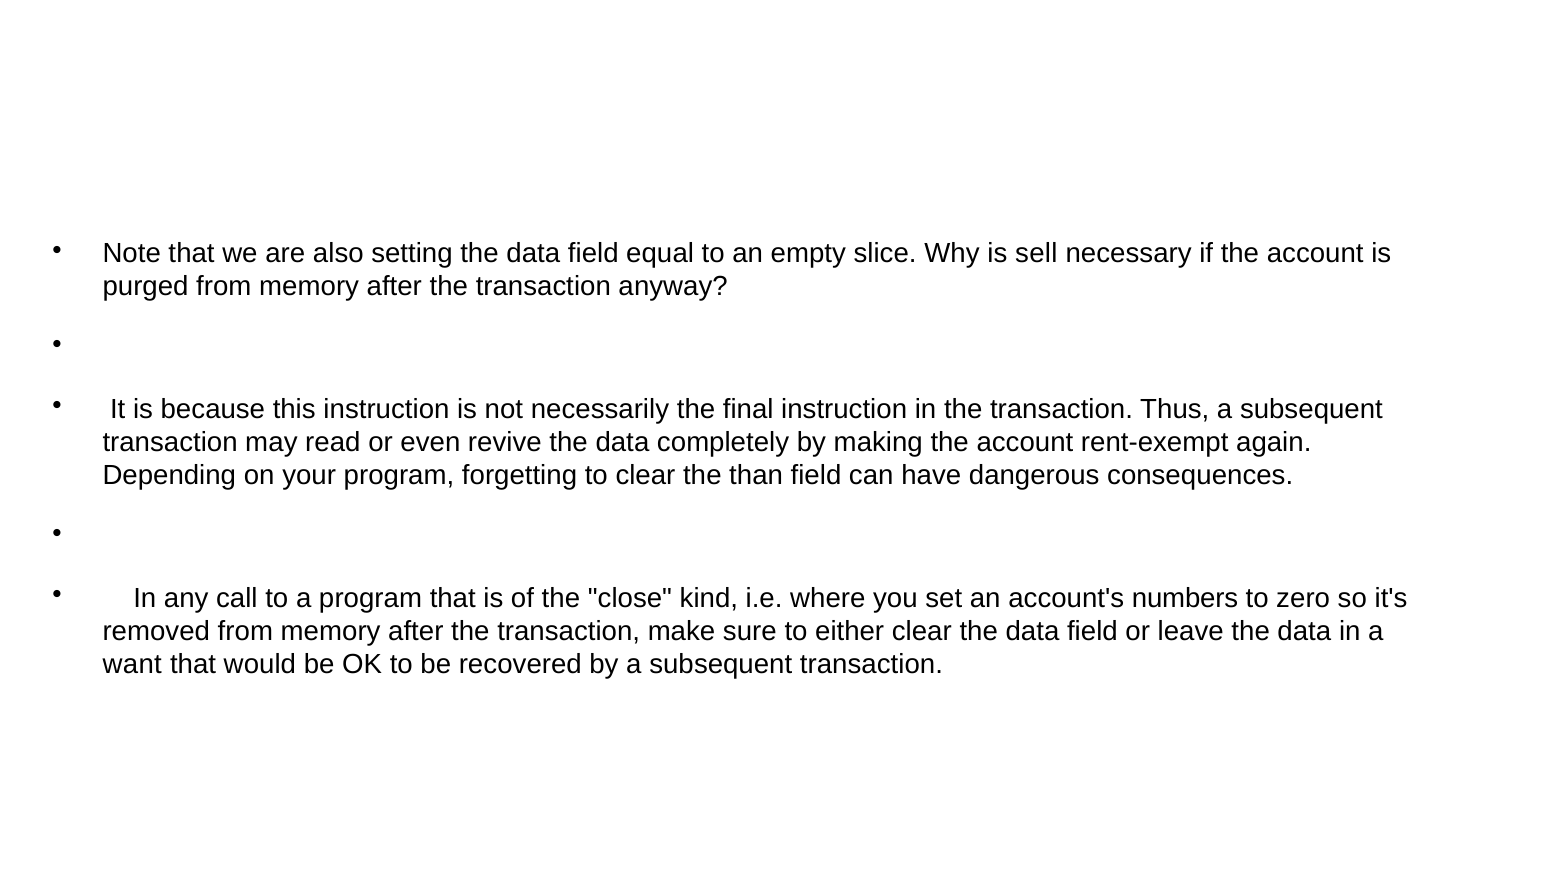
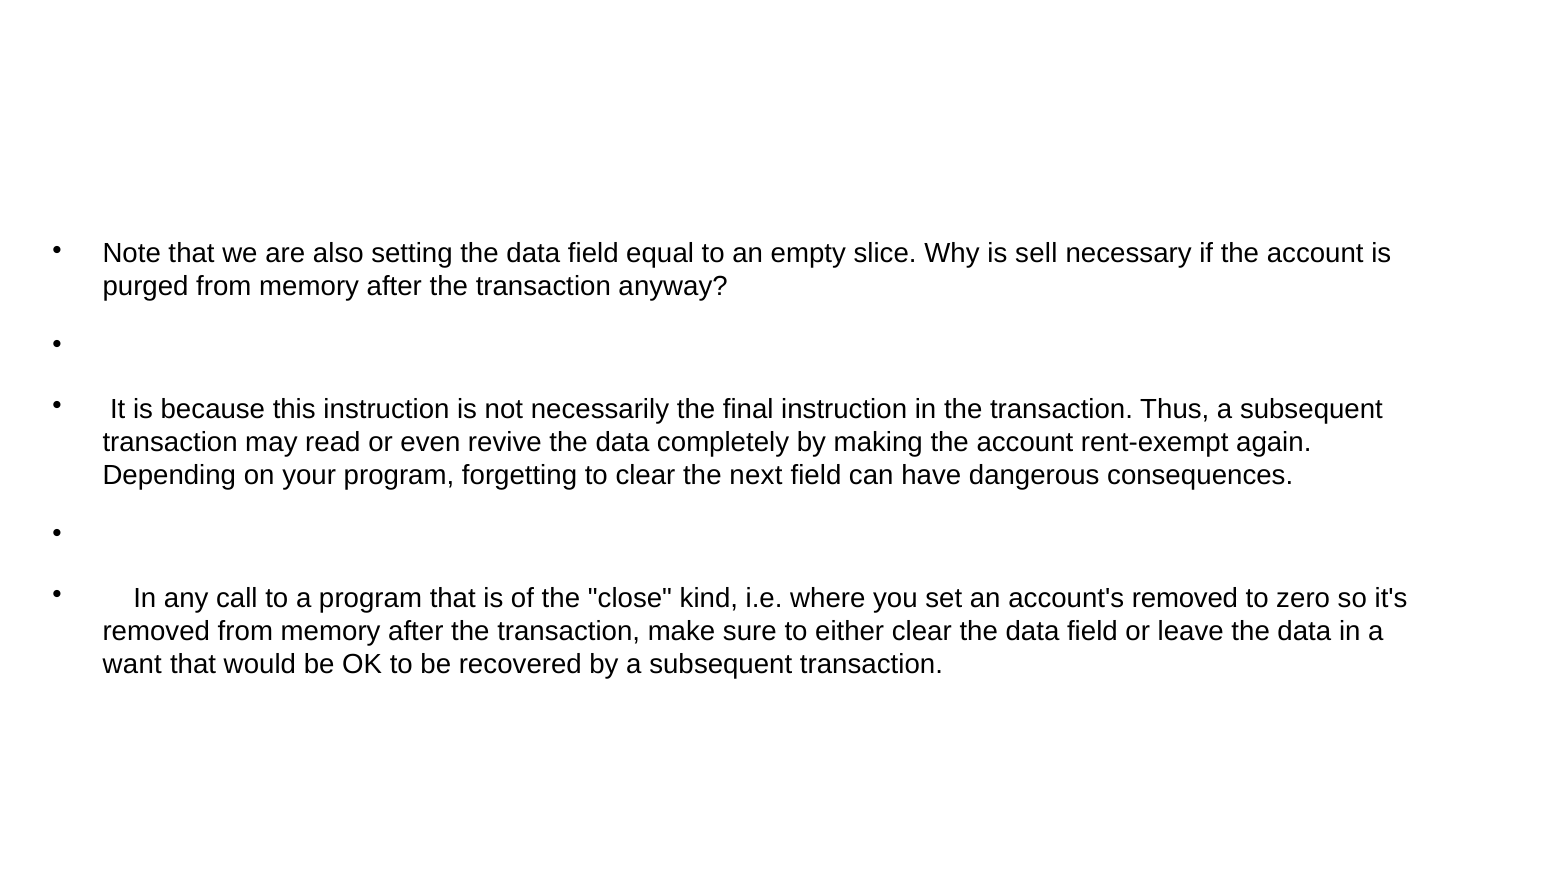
than: than -> next (756, 475)
account's numbers: numbers -> removed (1185, 597)
